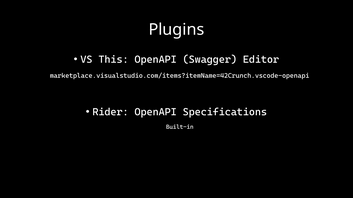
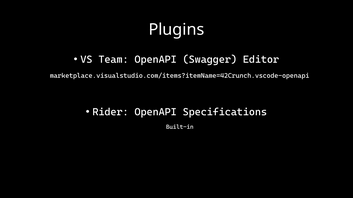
This: This -> Team (113, 60)
